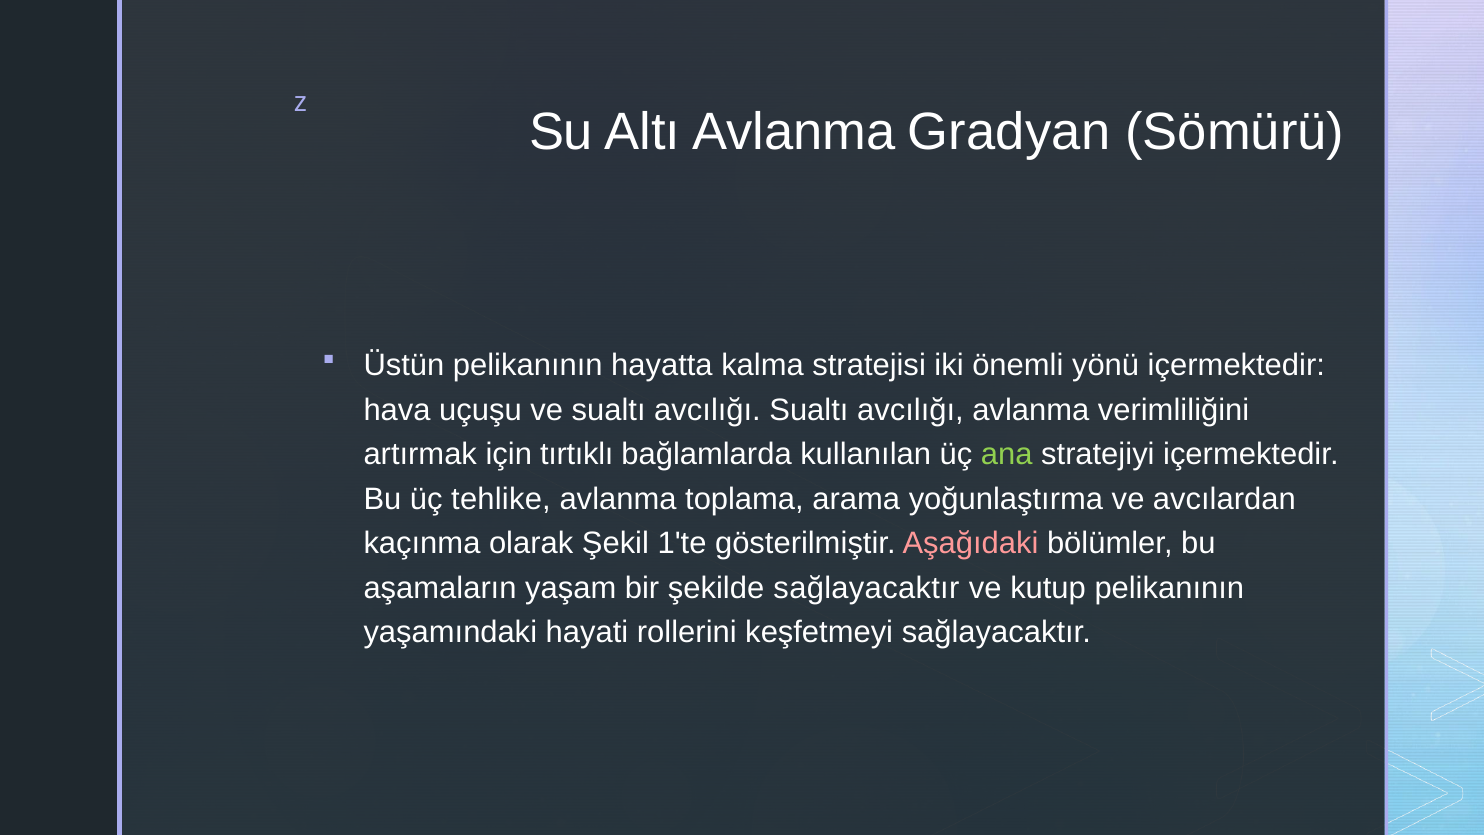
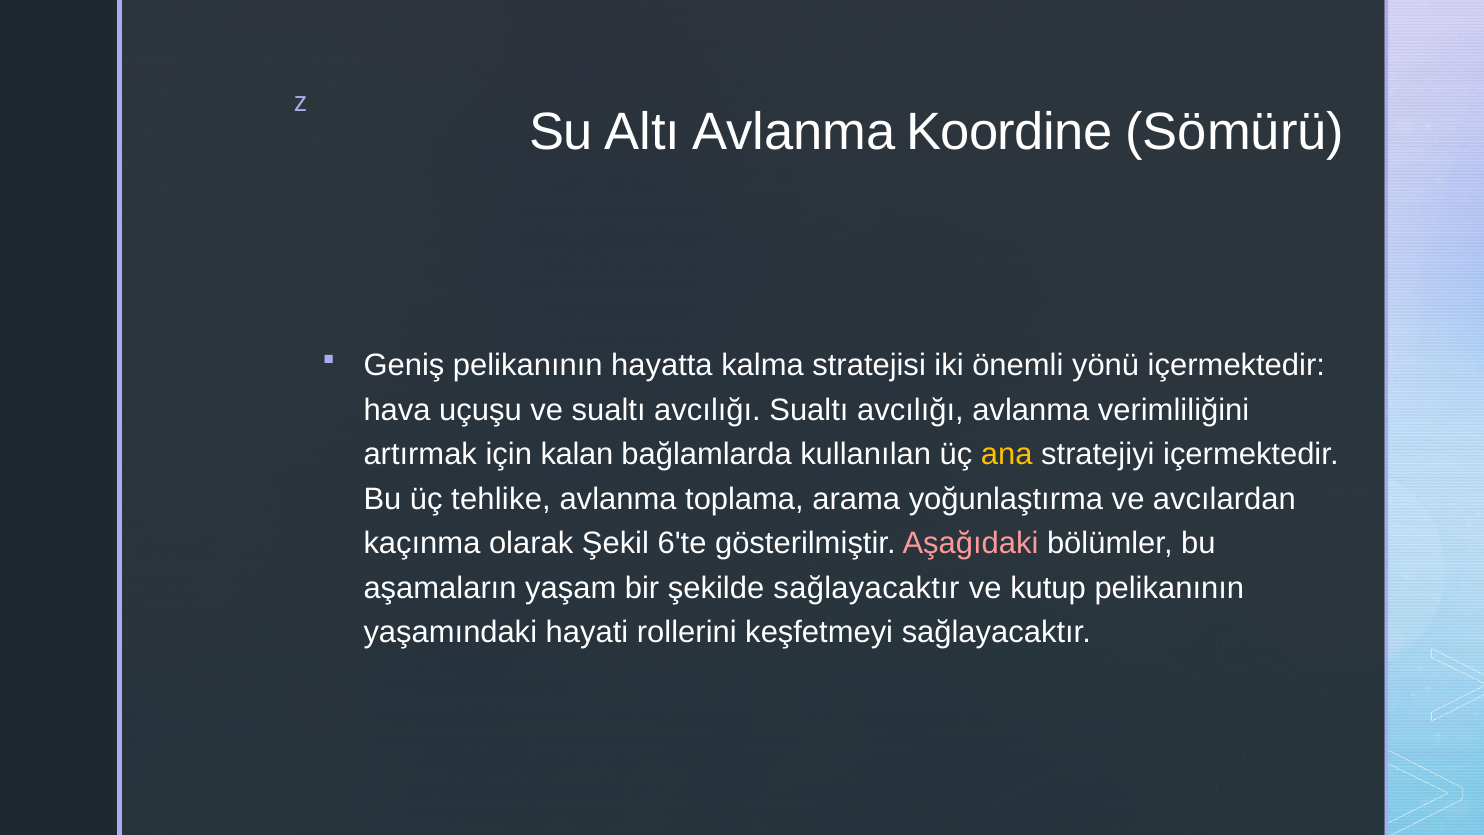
Gradyan: Gradyan -> Koordine (1009, 132)
Üstün: Üstün -> Geniş (404, 365)
tırtıklı: tırtıklı -> kalan (577, 454)
ana colour: light green -> yellow (1007, 454)
1'te: 1'te -> 6'te (682, 543)
